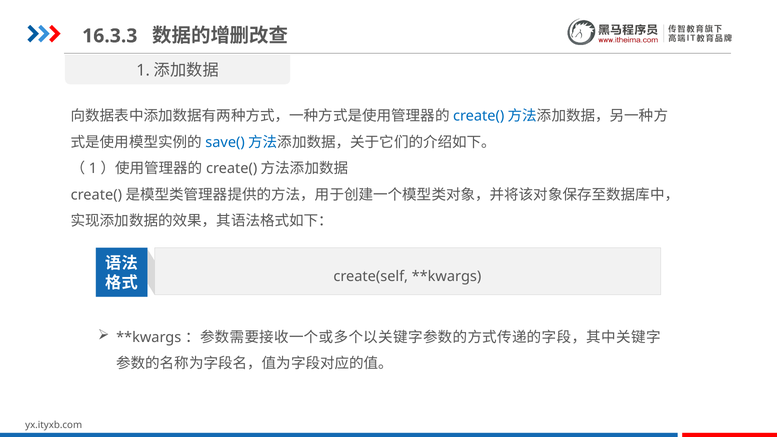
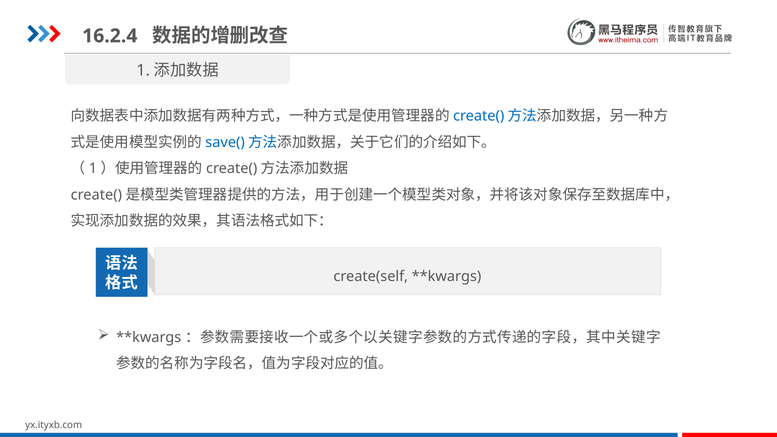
16.3.3: 16.3.3 -> 16.2.4 (110, 36)
